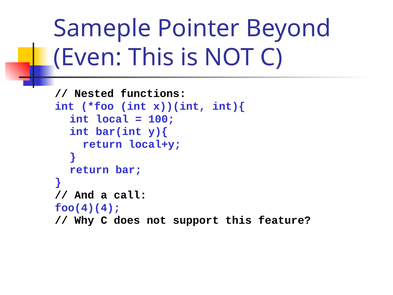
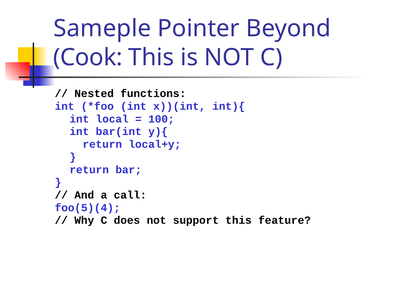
Even: Even -> Cook (88, 57)
foo(4)(4: foo(4)(4 -> foo(5)(4 (88, 208)
